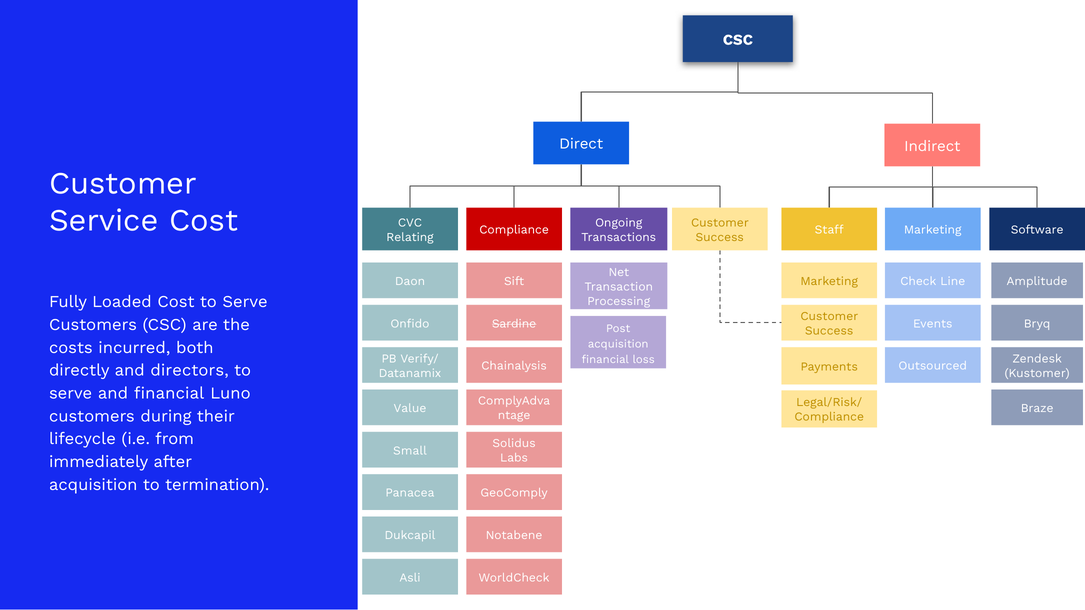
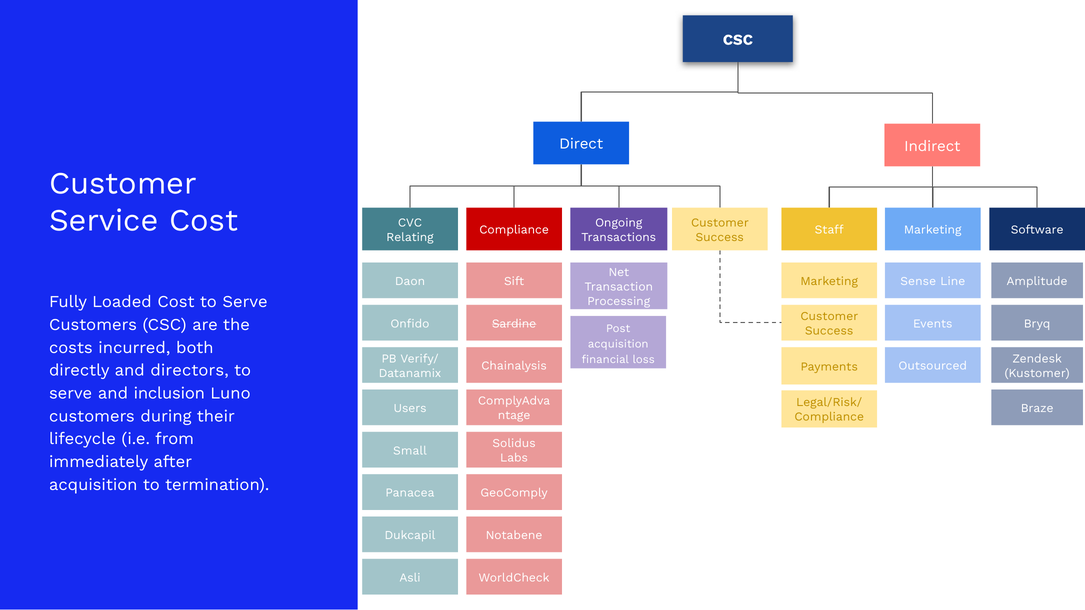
Check: Check -> Sense (918, 281)
and financial: financial -> inclusion (169, 394)
Value: Value -> Users (410, 408)
